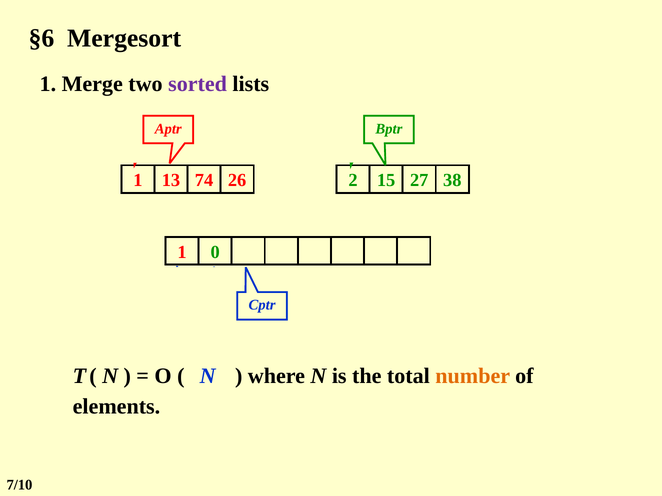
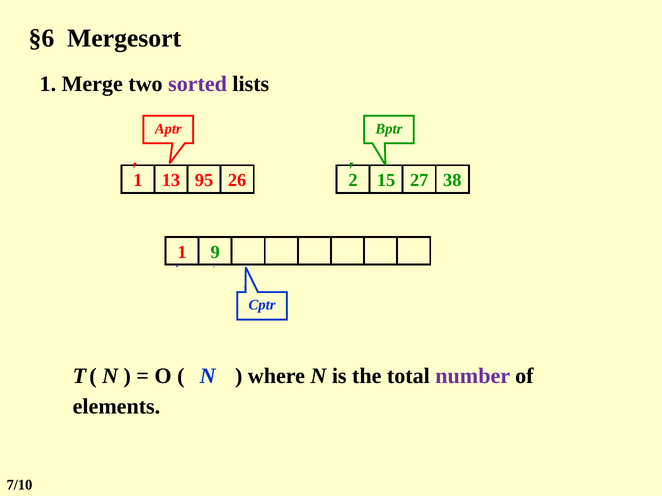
74: 74 -> 95 (204, 181)
0: 0 -> 9 (215, 252)
number colour: orange -> purple (473, 377)
